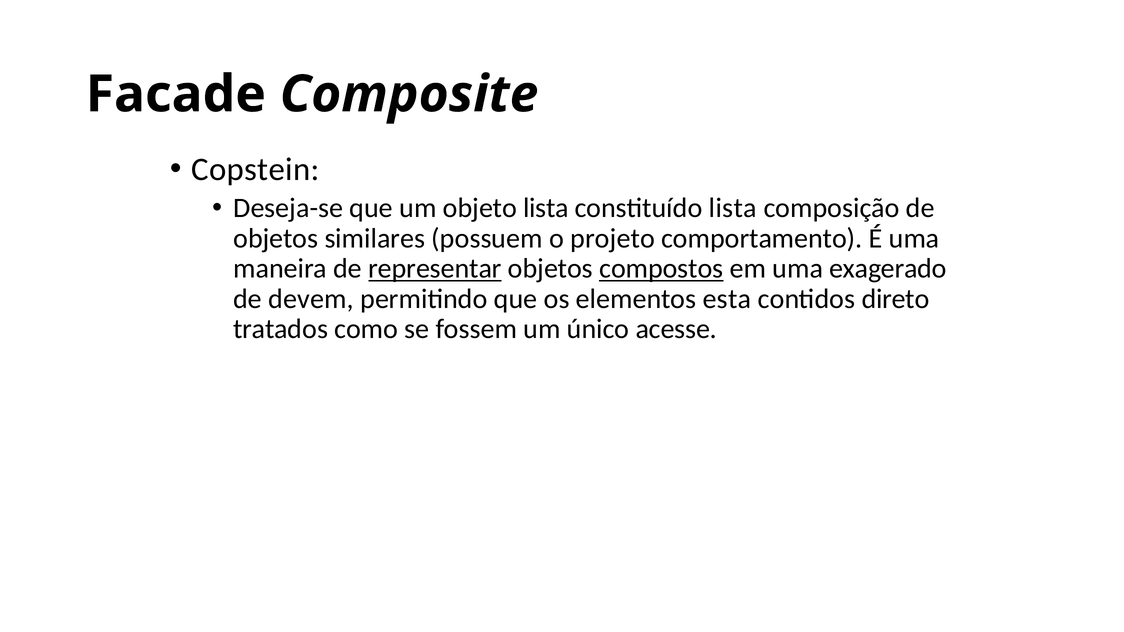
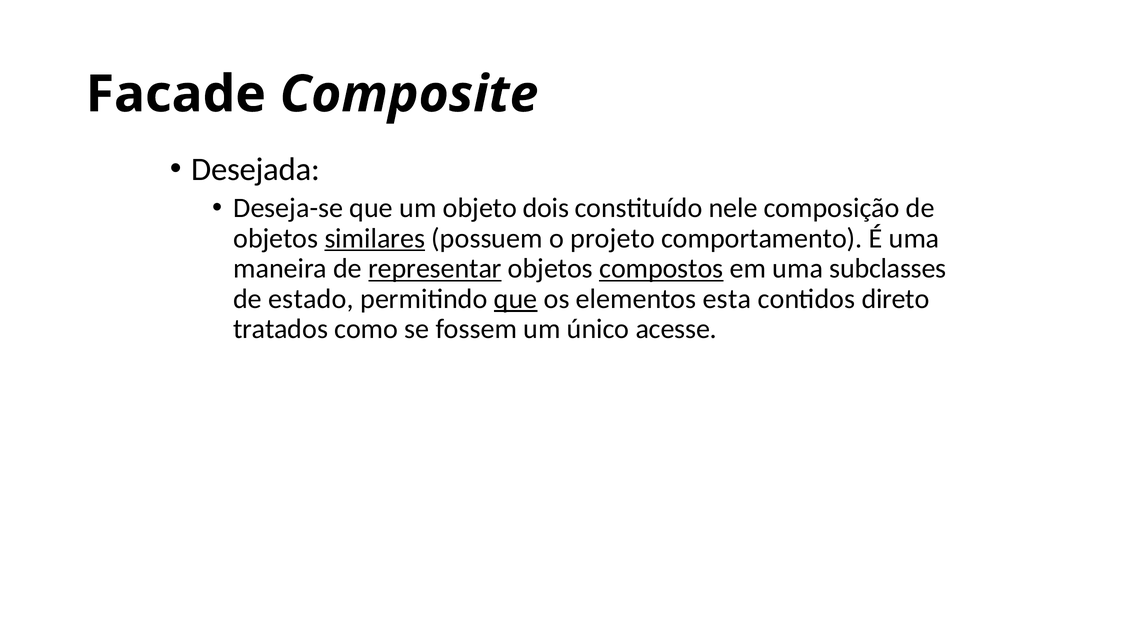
Copstein: Copstein -> Desejada (256, 169)
objeto lista: lista -> dois (546, 208)
constituído lista: lista -> nele (733, 208)
similares underline: none -> present (375, 238)
exagerado: exagerado -> subclasses (888, 269)
devem: devem -> estado (311, 299)
que underline: none -> present (516, 299)
